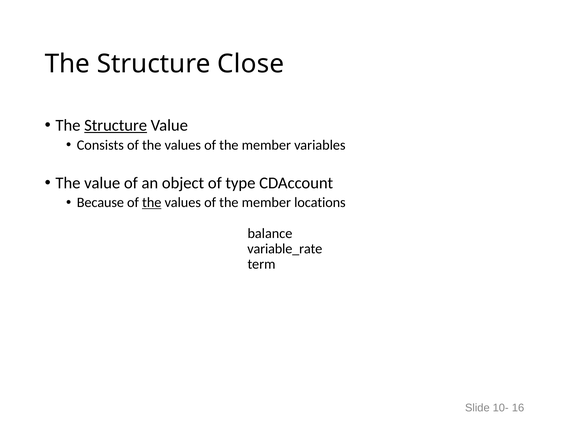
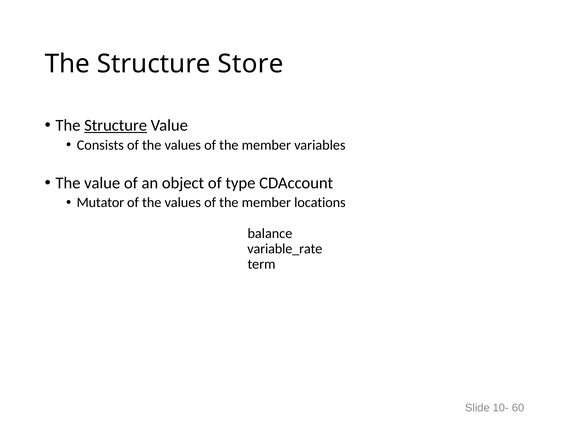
Close: Close -> Store (251, 64)
Because: Because -> Mutator (100, 202)
the underline: present -> none (152, 202)
16: 16 -> 60 (518, 408)
